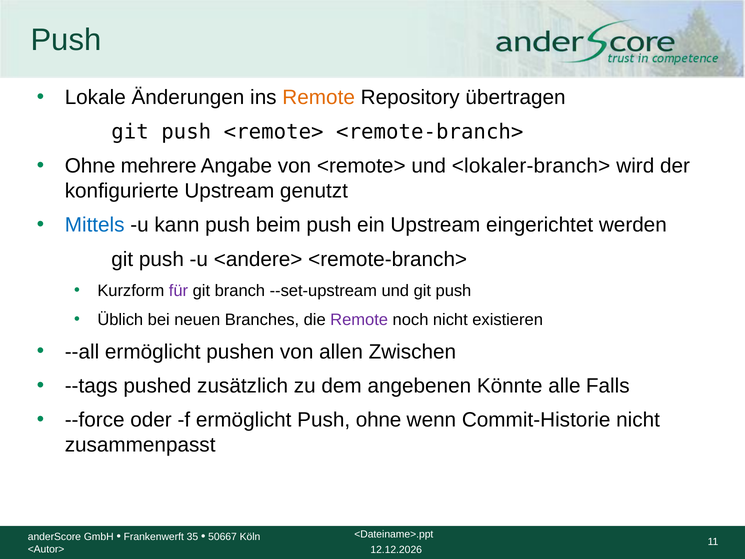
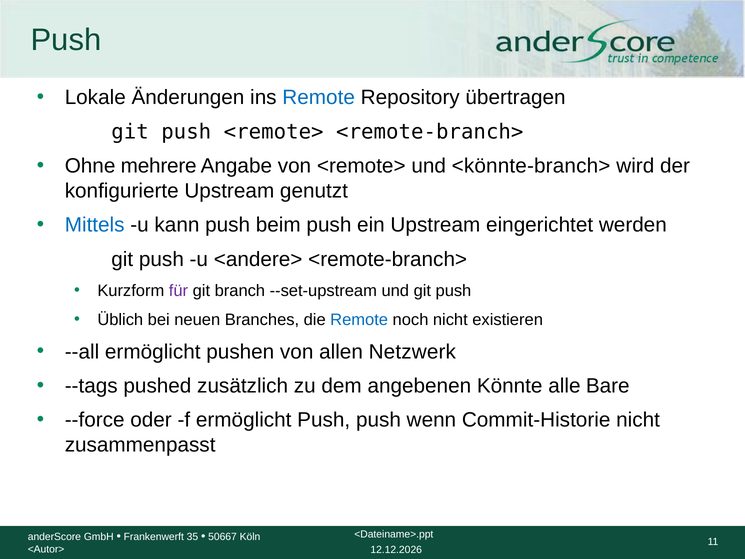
Remote colour: orange -> blue (319, 98)
<lokaler-branch>: <lokaler-branch> -> <könnte-branch> (531, 166)
Remote colour: purple -> blue (359, 320)
Zwischen: Zwischen -> Netzwerk (412, 352)
Falls: Falls -> Bare (608, 386)
Push ohne: ohne -> push (378, 420)
